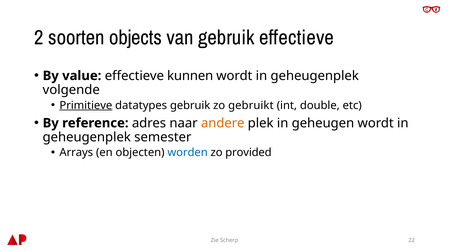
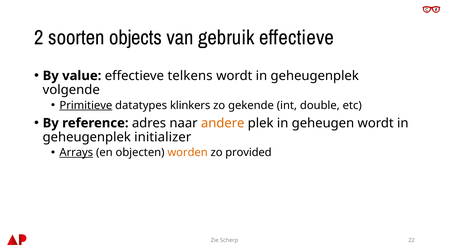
kunnen: kunnen -> telkens (190, 76)
datatypes gebruik: gebruik -> klinkers (190, 106)
gebruikt: gebruikt -> gekende (251, 106)
semester: semester -> initializer (163, 137)
Arrays underline: none -> present (76, 153)
worden colour: blue -> orange (188, 153)
